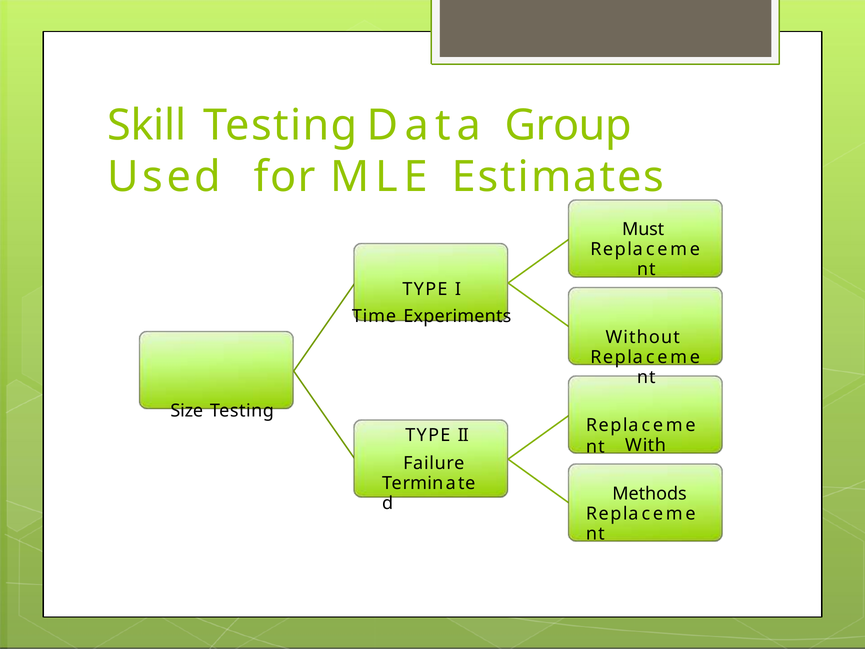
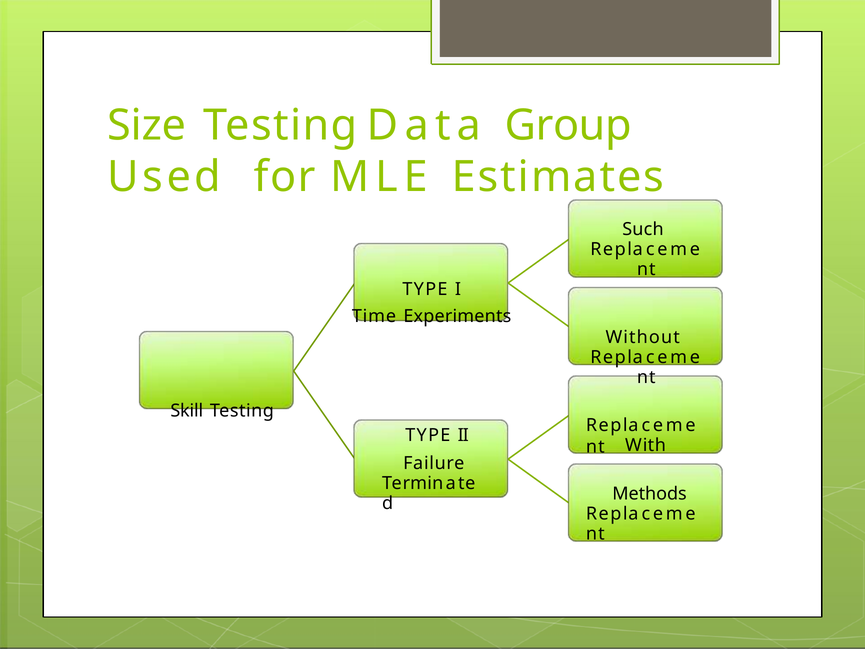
Skill: Skill -> Size (147, 125)
Must: Must -> Such (643, 229)
Size: Size -> Skill (187, 411)
